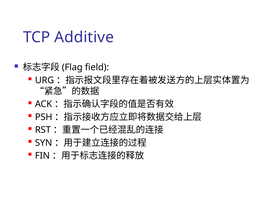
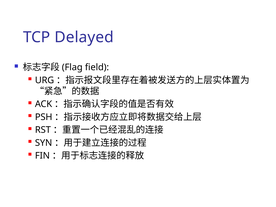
Additive: Additive -> Delayed (84, 37)
